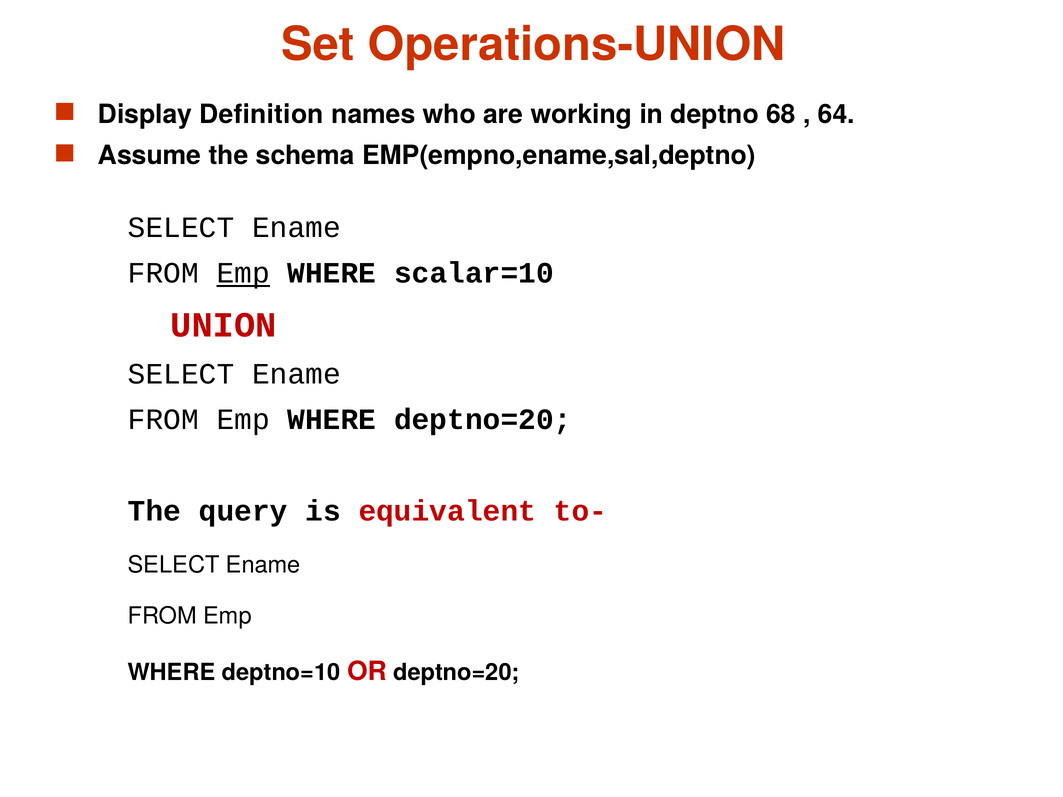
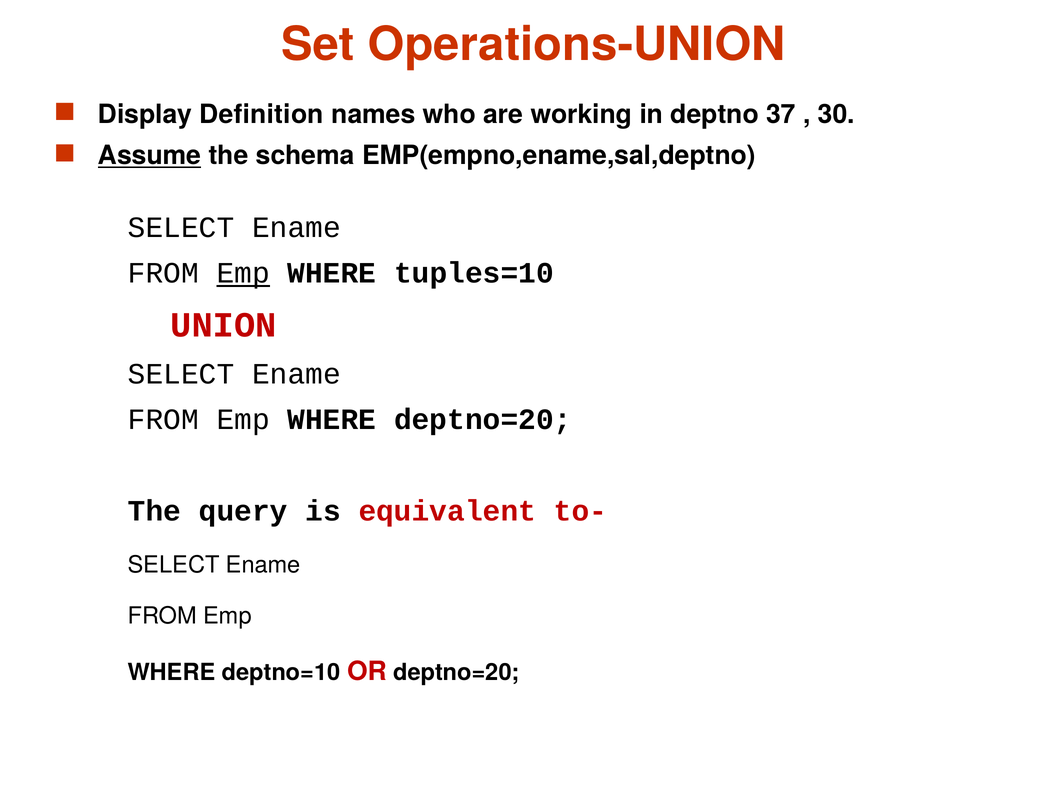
68: 68 -> 37 (781, 115)
64: 64 -> 30 (836, 115)
Assume underline: none -> present (150, 156)
scalar=10: scalar=10 -> tuples=10 (474, 273)
